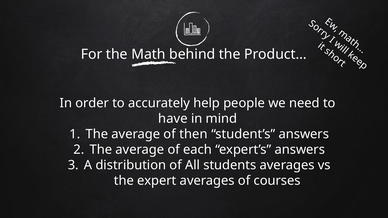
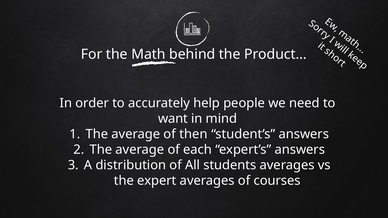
have: have -> want (173, 119)
